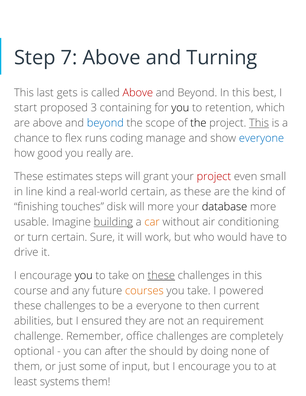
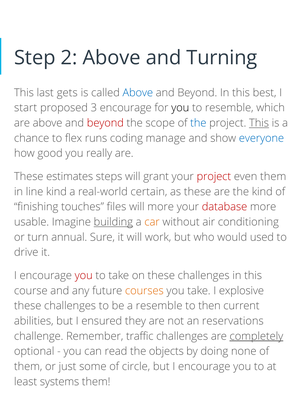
7: 7 -> 2 (69, 58)
Above colour: red -> blue (138, 93)
3 containing: containing -> encourage (126, 108)
to retention: retention -> resemble (229, 108)
beyond colour: blue -> red (105, 123)
the colour: black -> blue (198, 123)
even small: small -> them (273, 176)
disk: disk -> files (116, 207)
database colour: black -> red (224, 207)
turn certain: certain -> annual (69, 237)
have: have -> used (262, 237)
you colour: black -> red (84, 275)
these underline: present -> none (161, 275)
powered: powered -> explosive (241, 291)
a everyone: everyone -> resemble (159, 306)
requirement: requirement -> reservations (233, 321)
office: office -> traffic (140, 336)
completely underline: none -> present (256, 336)
after: after -> read (116, 351)
should: should -> objects (166, 351)
input: input -> circle (136, 366)
